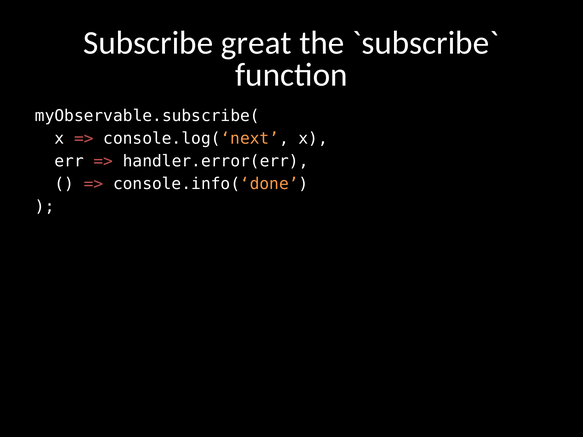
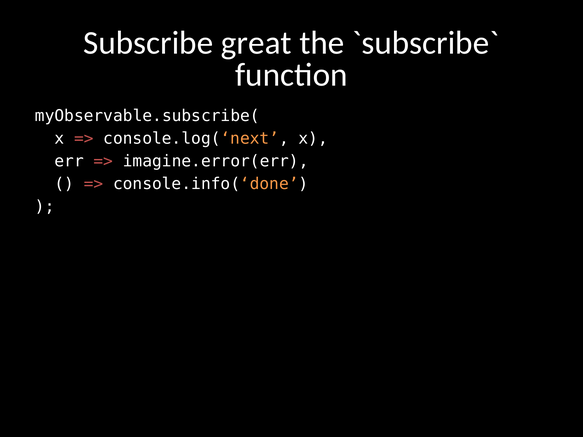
handler.error(err: handler.error(err -> imagine.error(err (216, 161)
